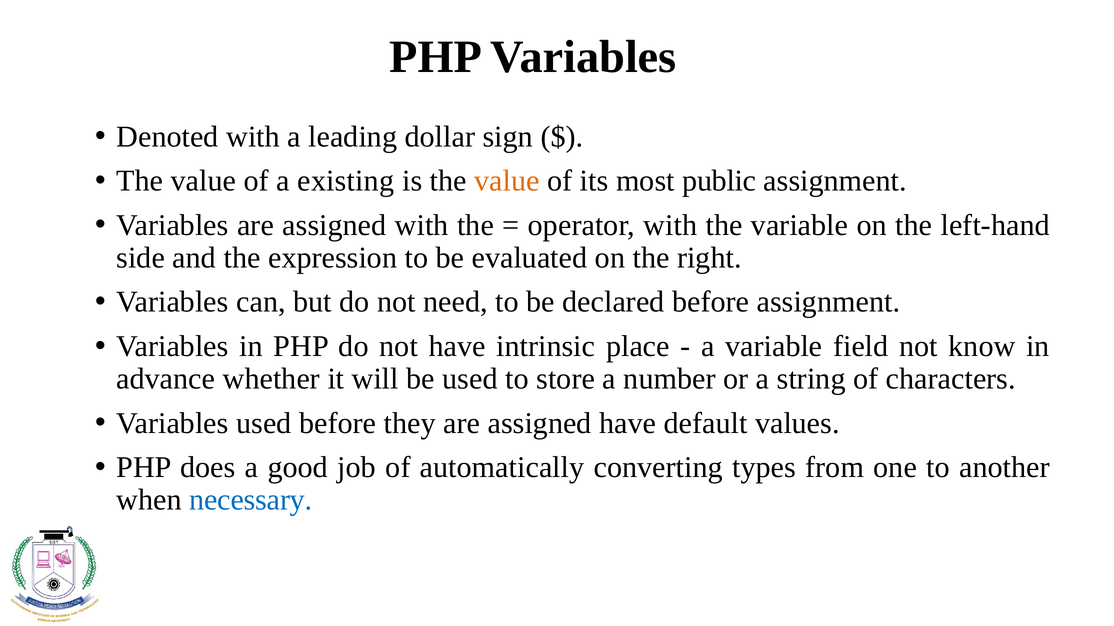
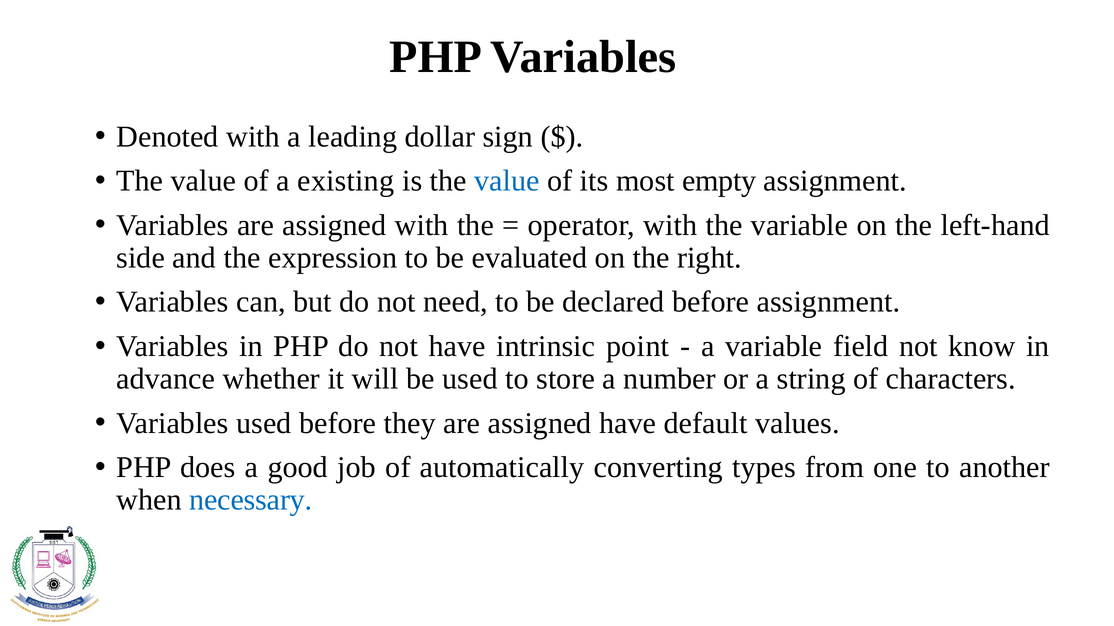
value colour: orange -> blue (507, 181)
public: public -> empty (719, 181)
place: place -> point (638, 347)
